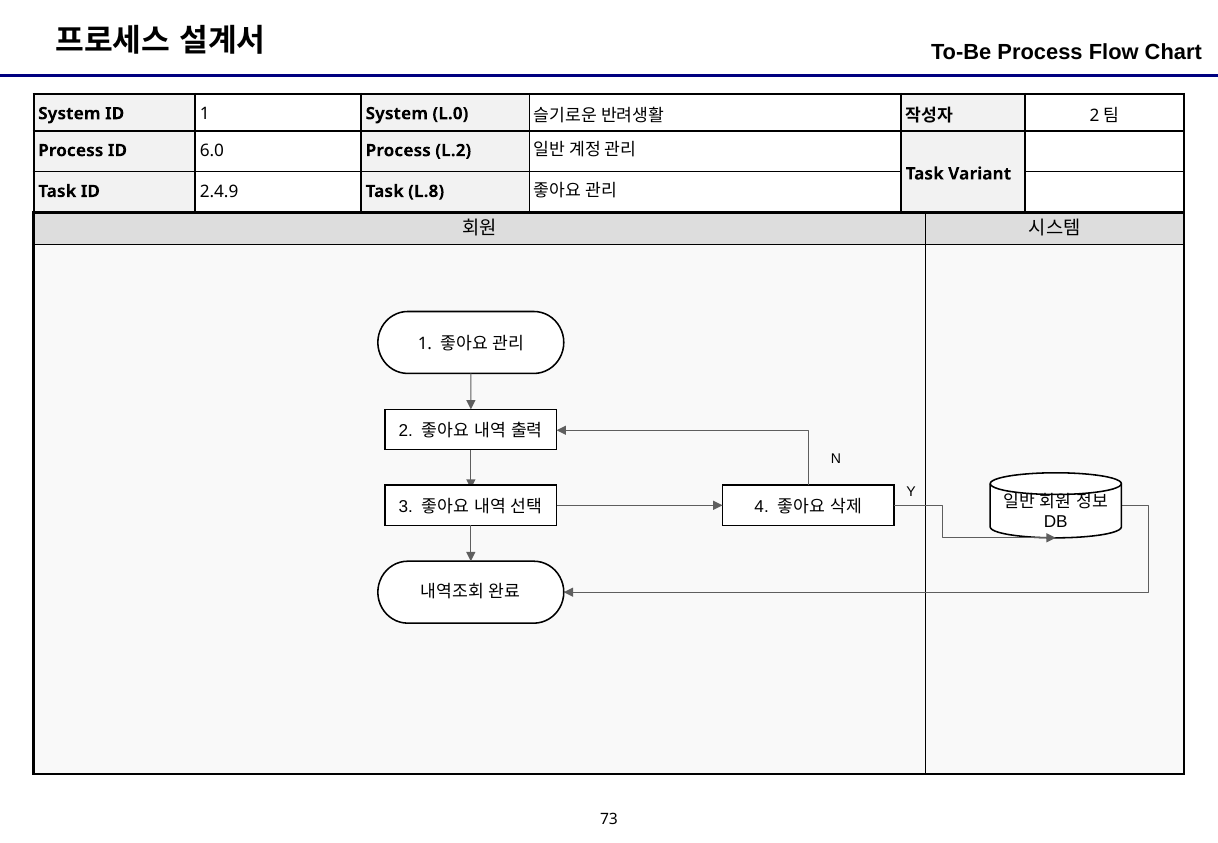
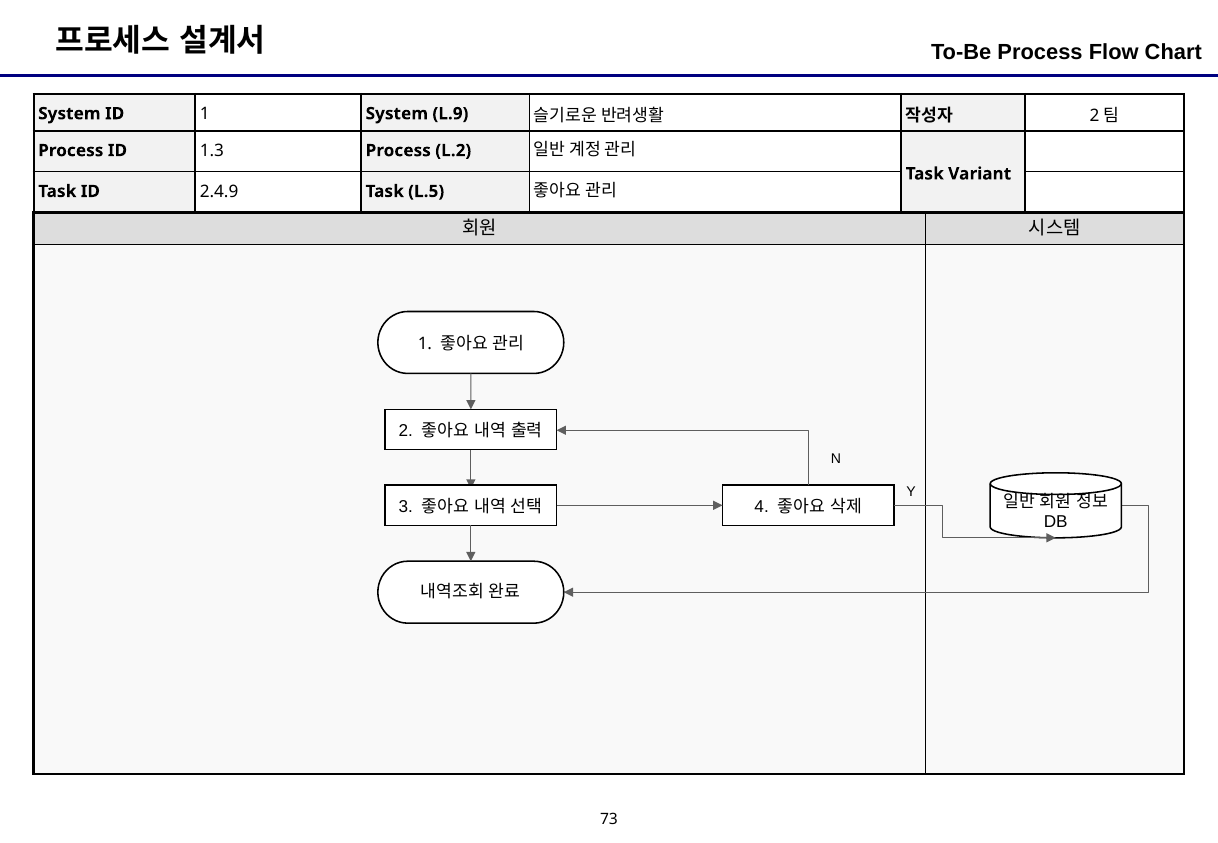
L.0: L.0 -> L.9 (450, 114)
6.0: 6.0 -> 1.3 (212, 151)
L.8: L.8 -> L.5 (426, 191)
